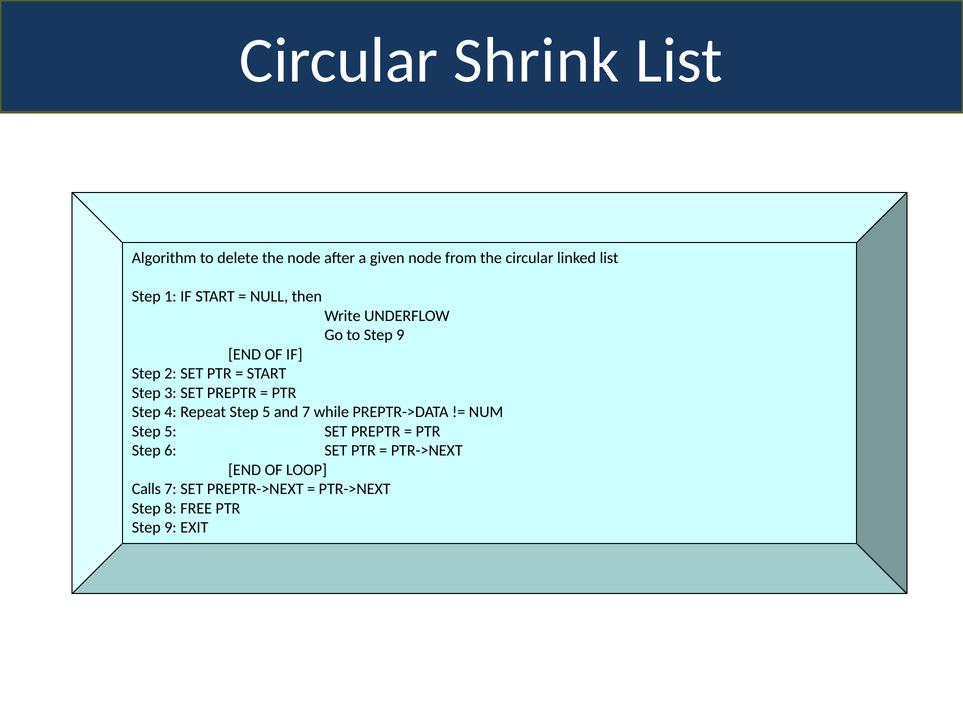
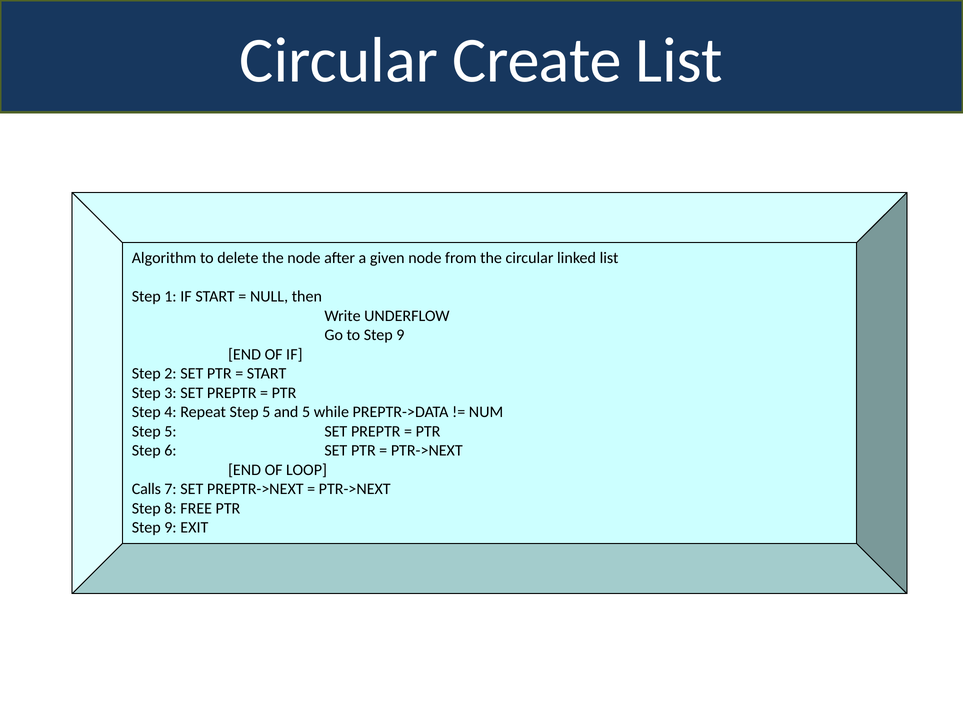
Shrink: Shrink -> Create (537, 61)
and 7: 7 -> 5 (306, 412)
